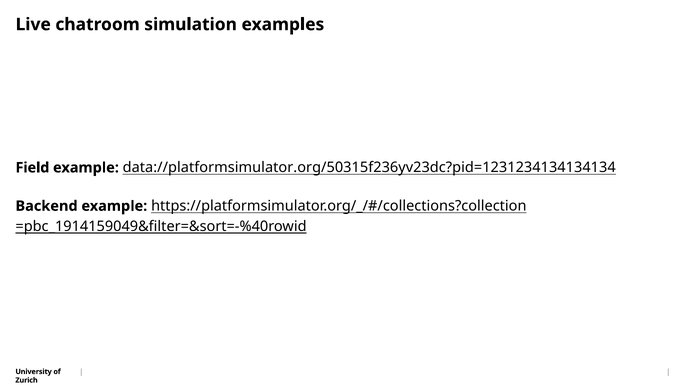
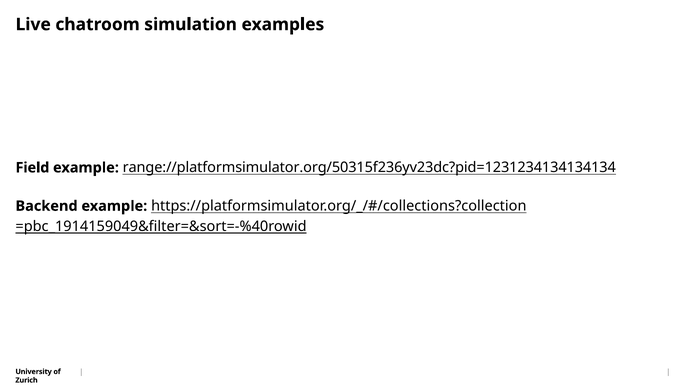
data://platformsimulator.org/50315f236yv23dc?pid=1231234134134134: data://platformsimulator.org/50315f236yv23dc?pid=1231234134134134 -> range://platformsimulator.org/50315f236yv23dc?pid=1231234134134134 (369, 167)
